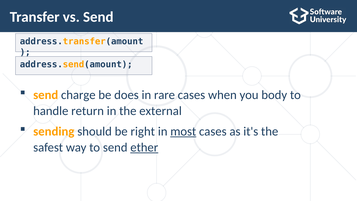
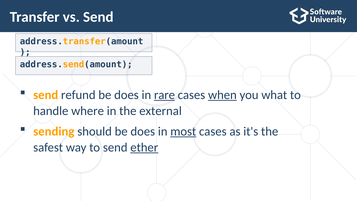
charge: charge -> refund (78, 95)
rare underline: none -> present (164, 95)
when underline: none -> present (222, 95)
body: body -> what (274, 95)
return: return -> where (88, 111)
should be right: right -> does (143, 131)
